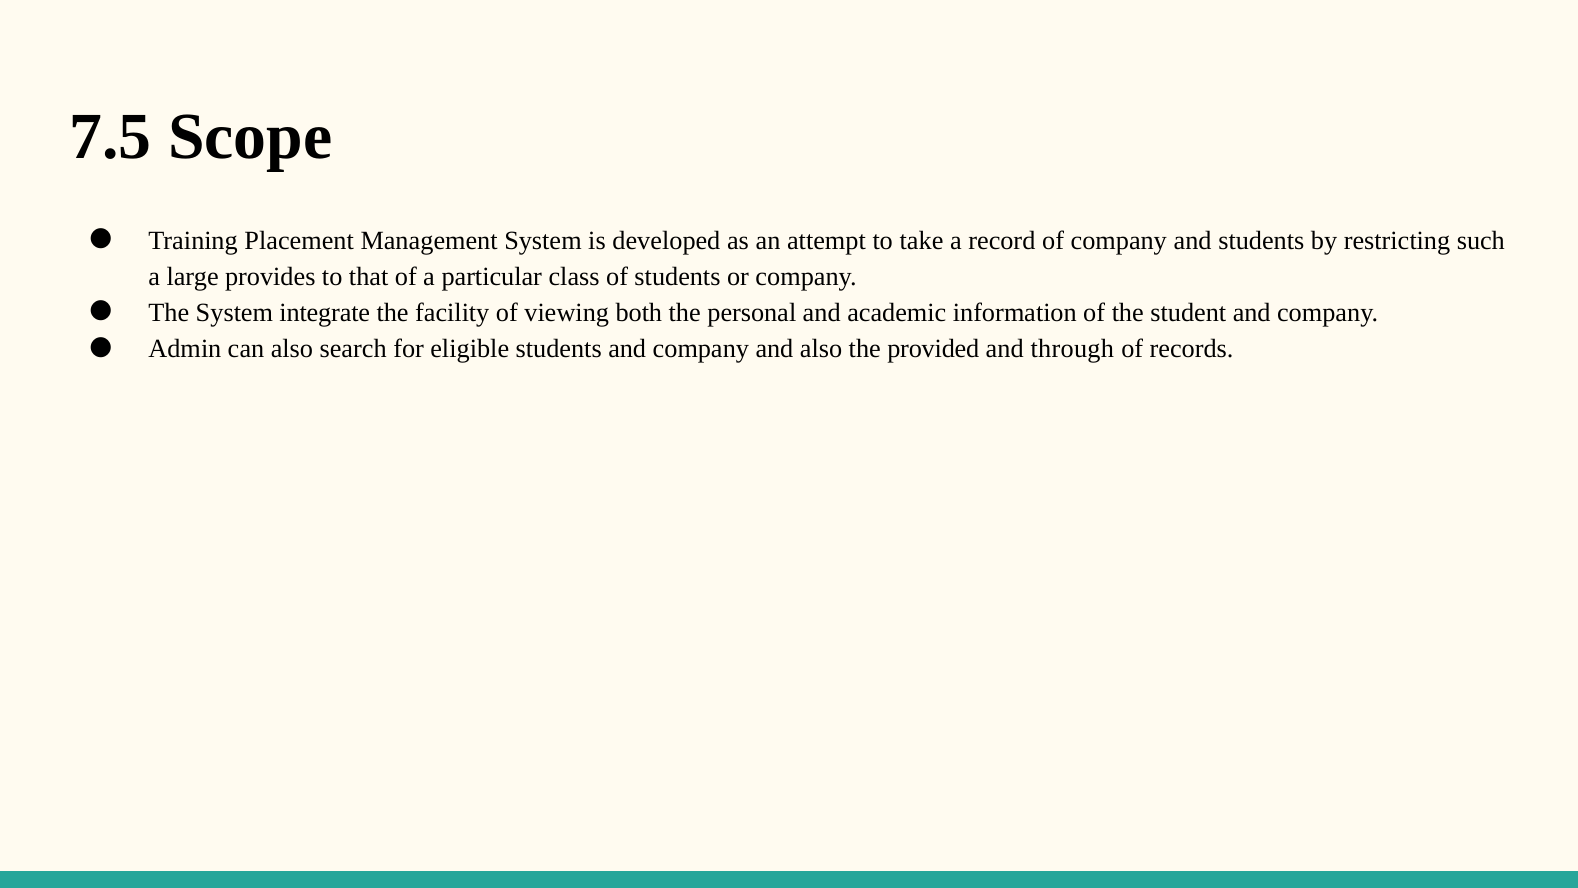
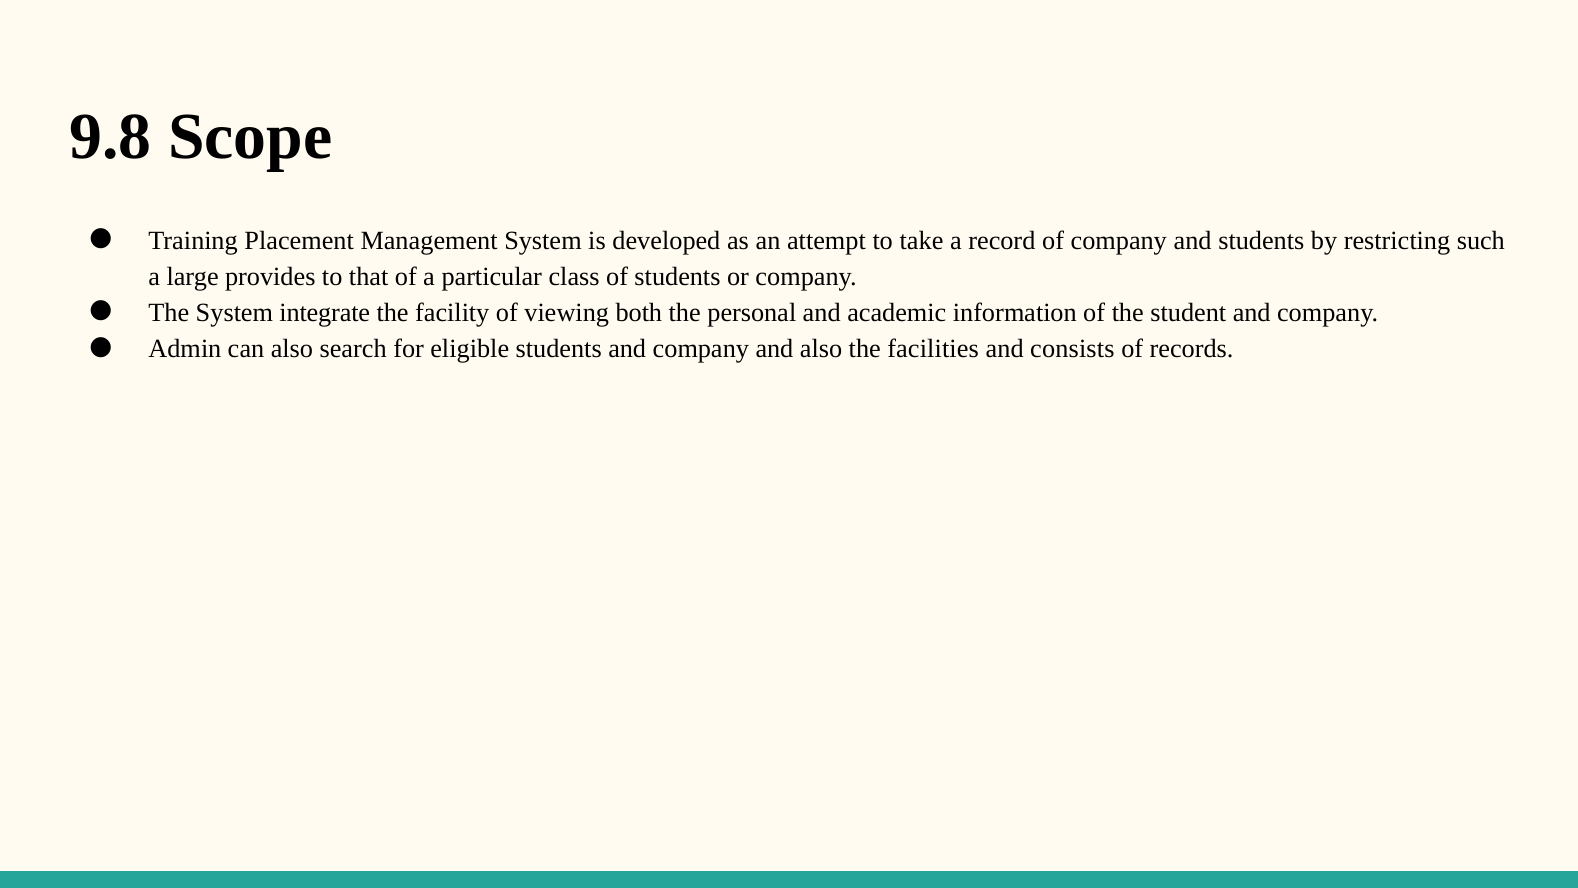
7.5: 7.5 -> 9.8 (111, 137)
provided: provided -> facilities (933, 349)
through: through -> consists (1072, 349)
